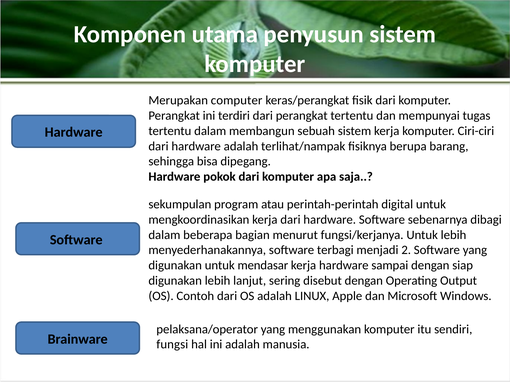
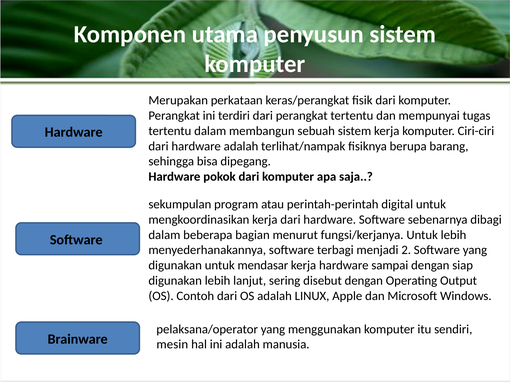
computer: computer -> perkataan (237, 100)
fungsi: fungsi -> mesin (172, 345)
